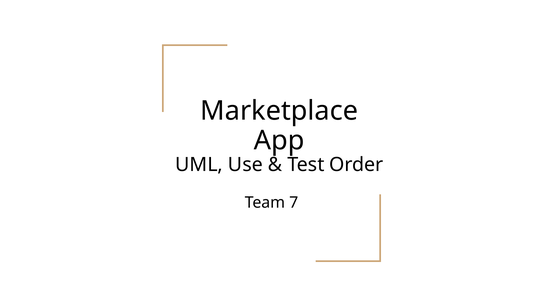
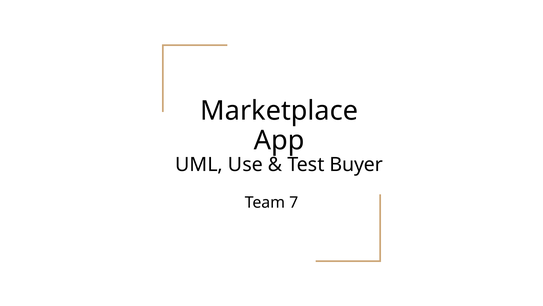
Order: Order -> Buyer (356, 164)
